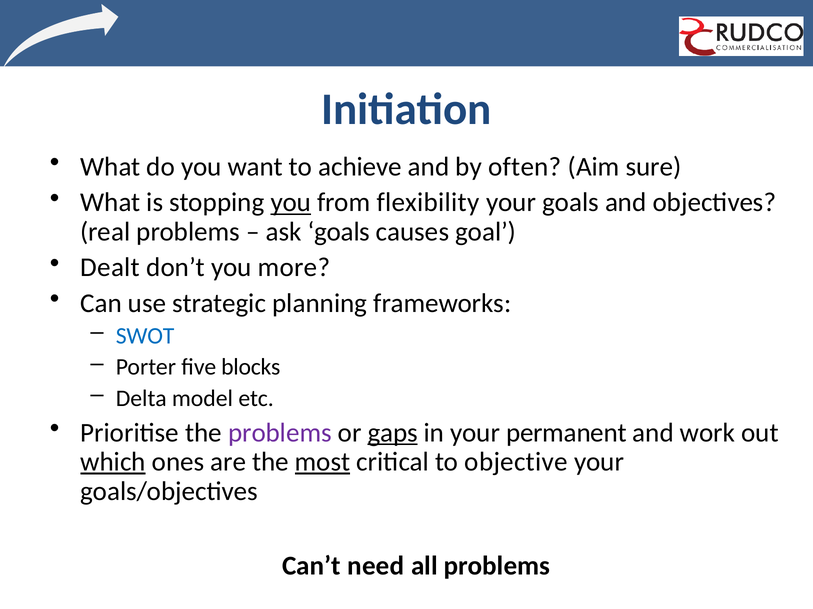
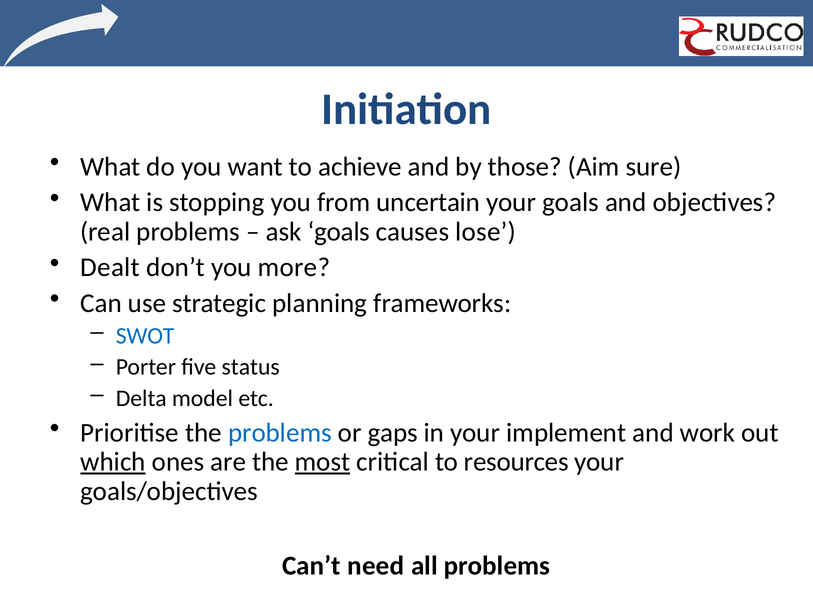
often: often -> those (525, 167)
you underline: present -> none (291, 203)
flexibility: flexibility -> uncertain (428, 203)
goal: goal -> lose (486, 232)
blocks: blocks -> status (251, 368)
problems colour: purple -> blue (280, 433)
gaps underline: present -> none (393, 433)
permanent: permanent -> implement (566, 433)
objective: objective -> resources (516, 462)
